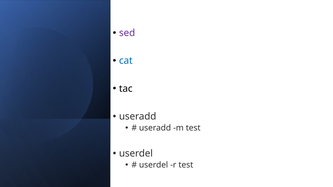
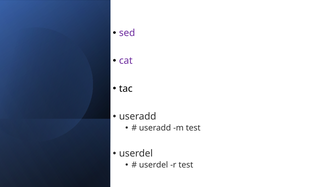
cat colour: blue -> purple (126, 61)
